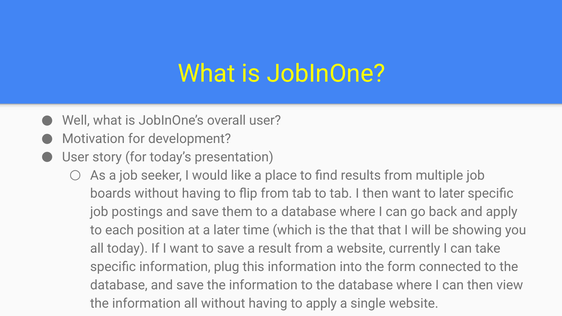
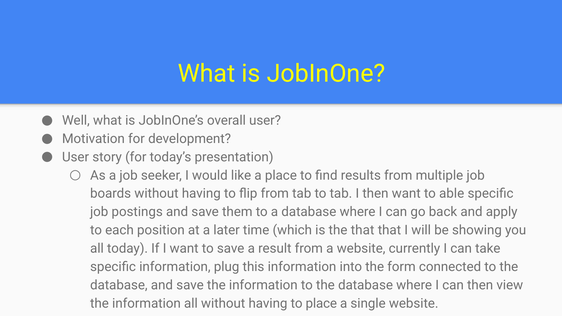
to later: later -> able (452, 194)
to apply: apply -> place (321, 303)
